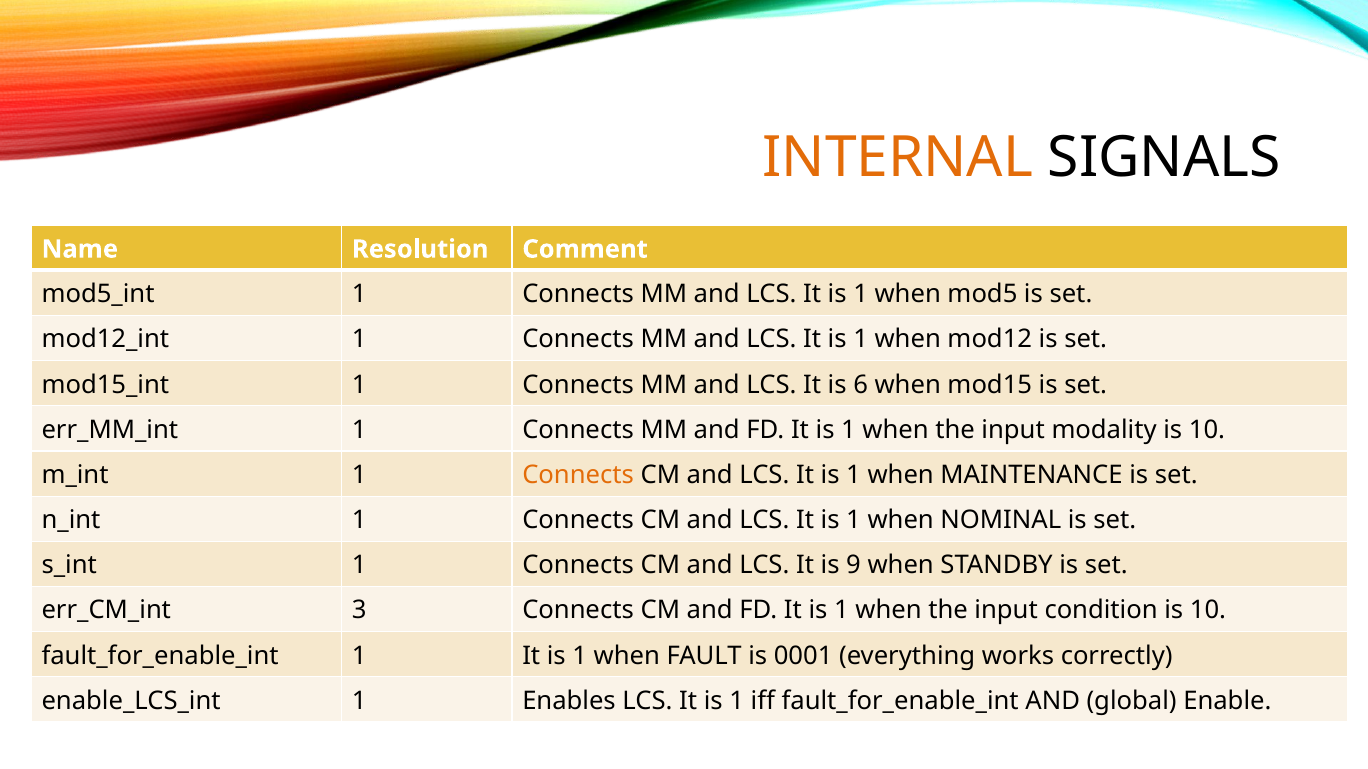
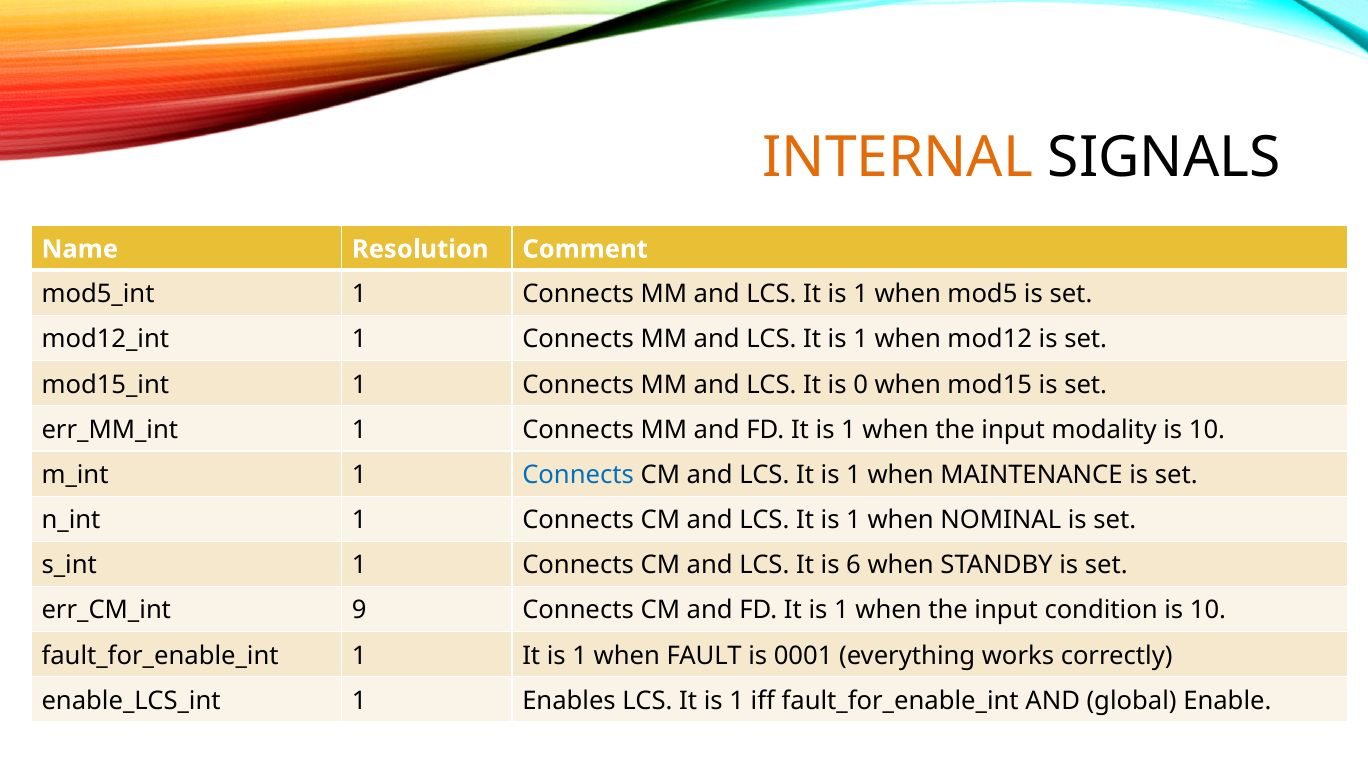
6: 6 -> 0 (861, 385)
Connects colour: orange -> blue (578, 475)
9: 9 -> 6 (854, 566)
3: 3 -> 9 (359, 611)
